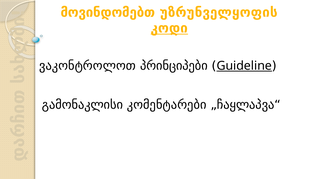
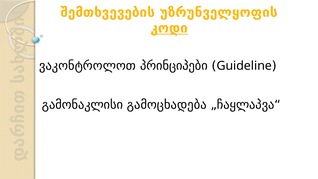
მოვინდომებთ: მოვინდომებთ -> შემთხვევების (108, 12)
Guideline underline: present -> none (244, 66)
კომენტარები: კომენტარები -> გამოცხადება (167, 105)
